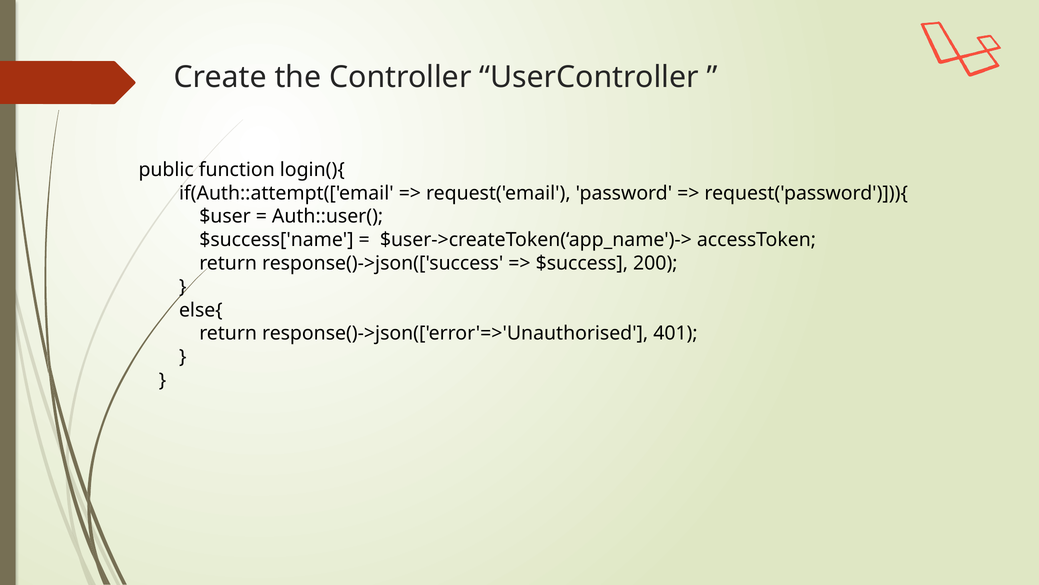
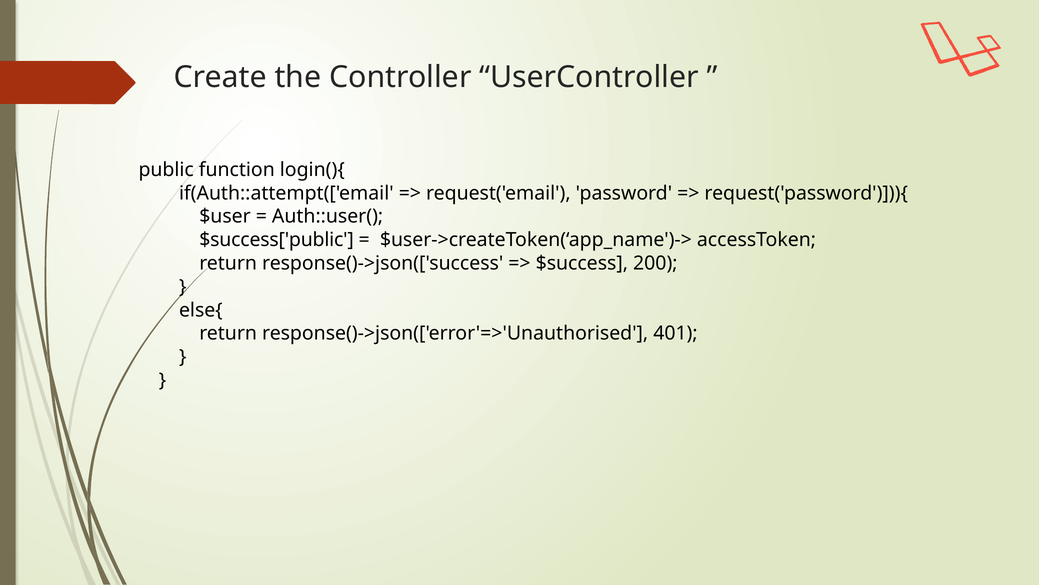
$success['name: $success['name -> $success['public (277, 240)
